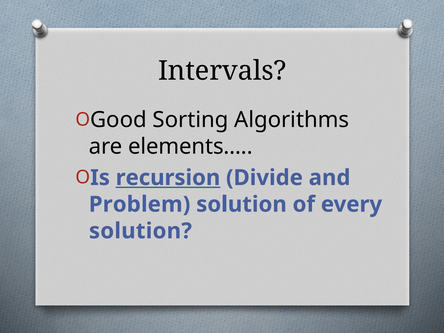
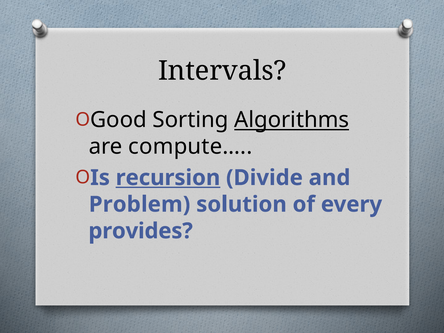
Algorithms underline: none -> present (292, 120)
elements…: elements… -> compute… (190, 147)
solution: solution -> provides (141, 231)
